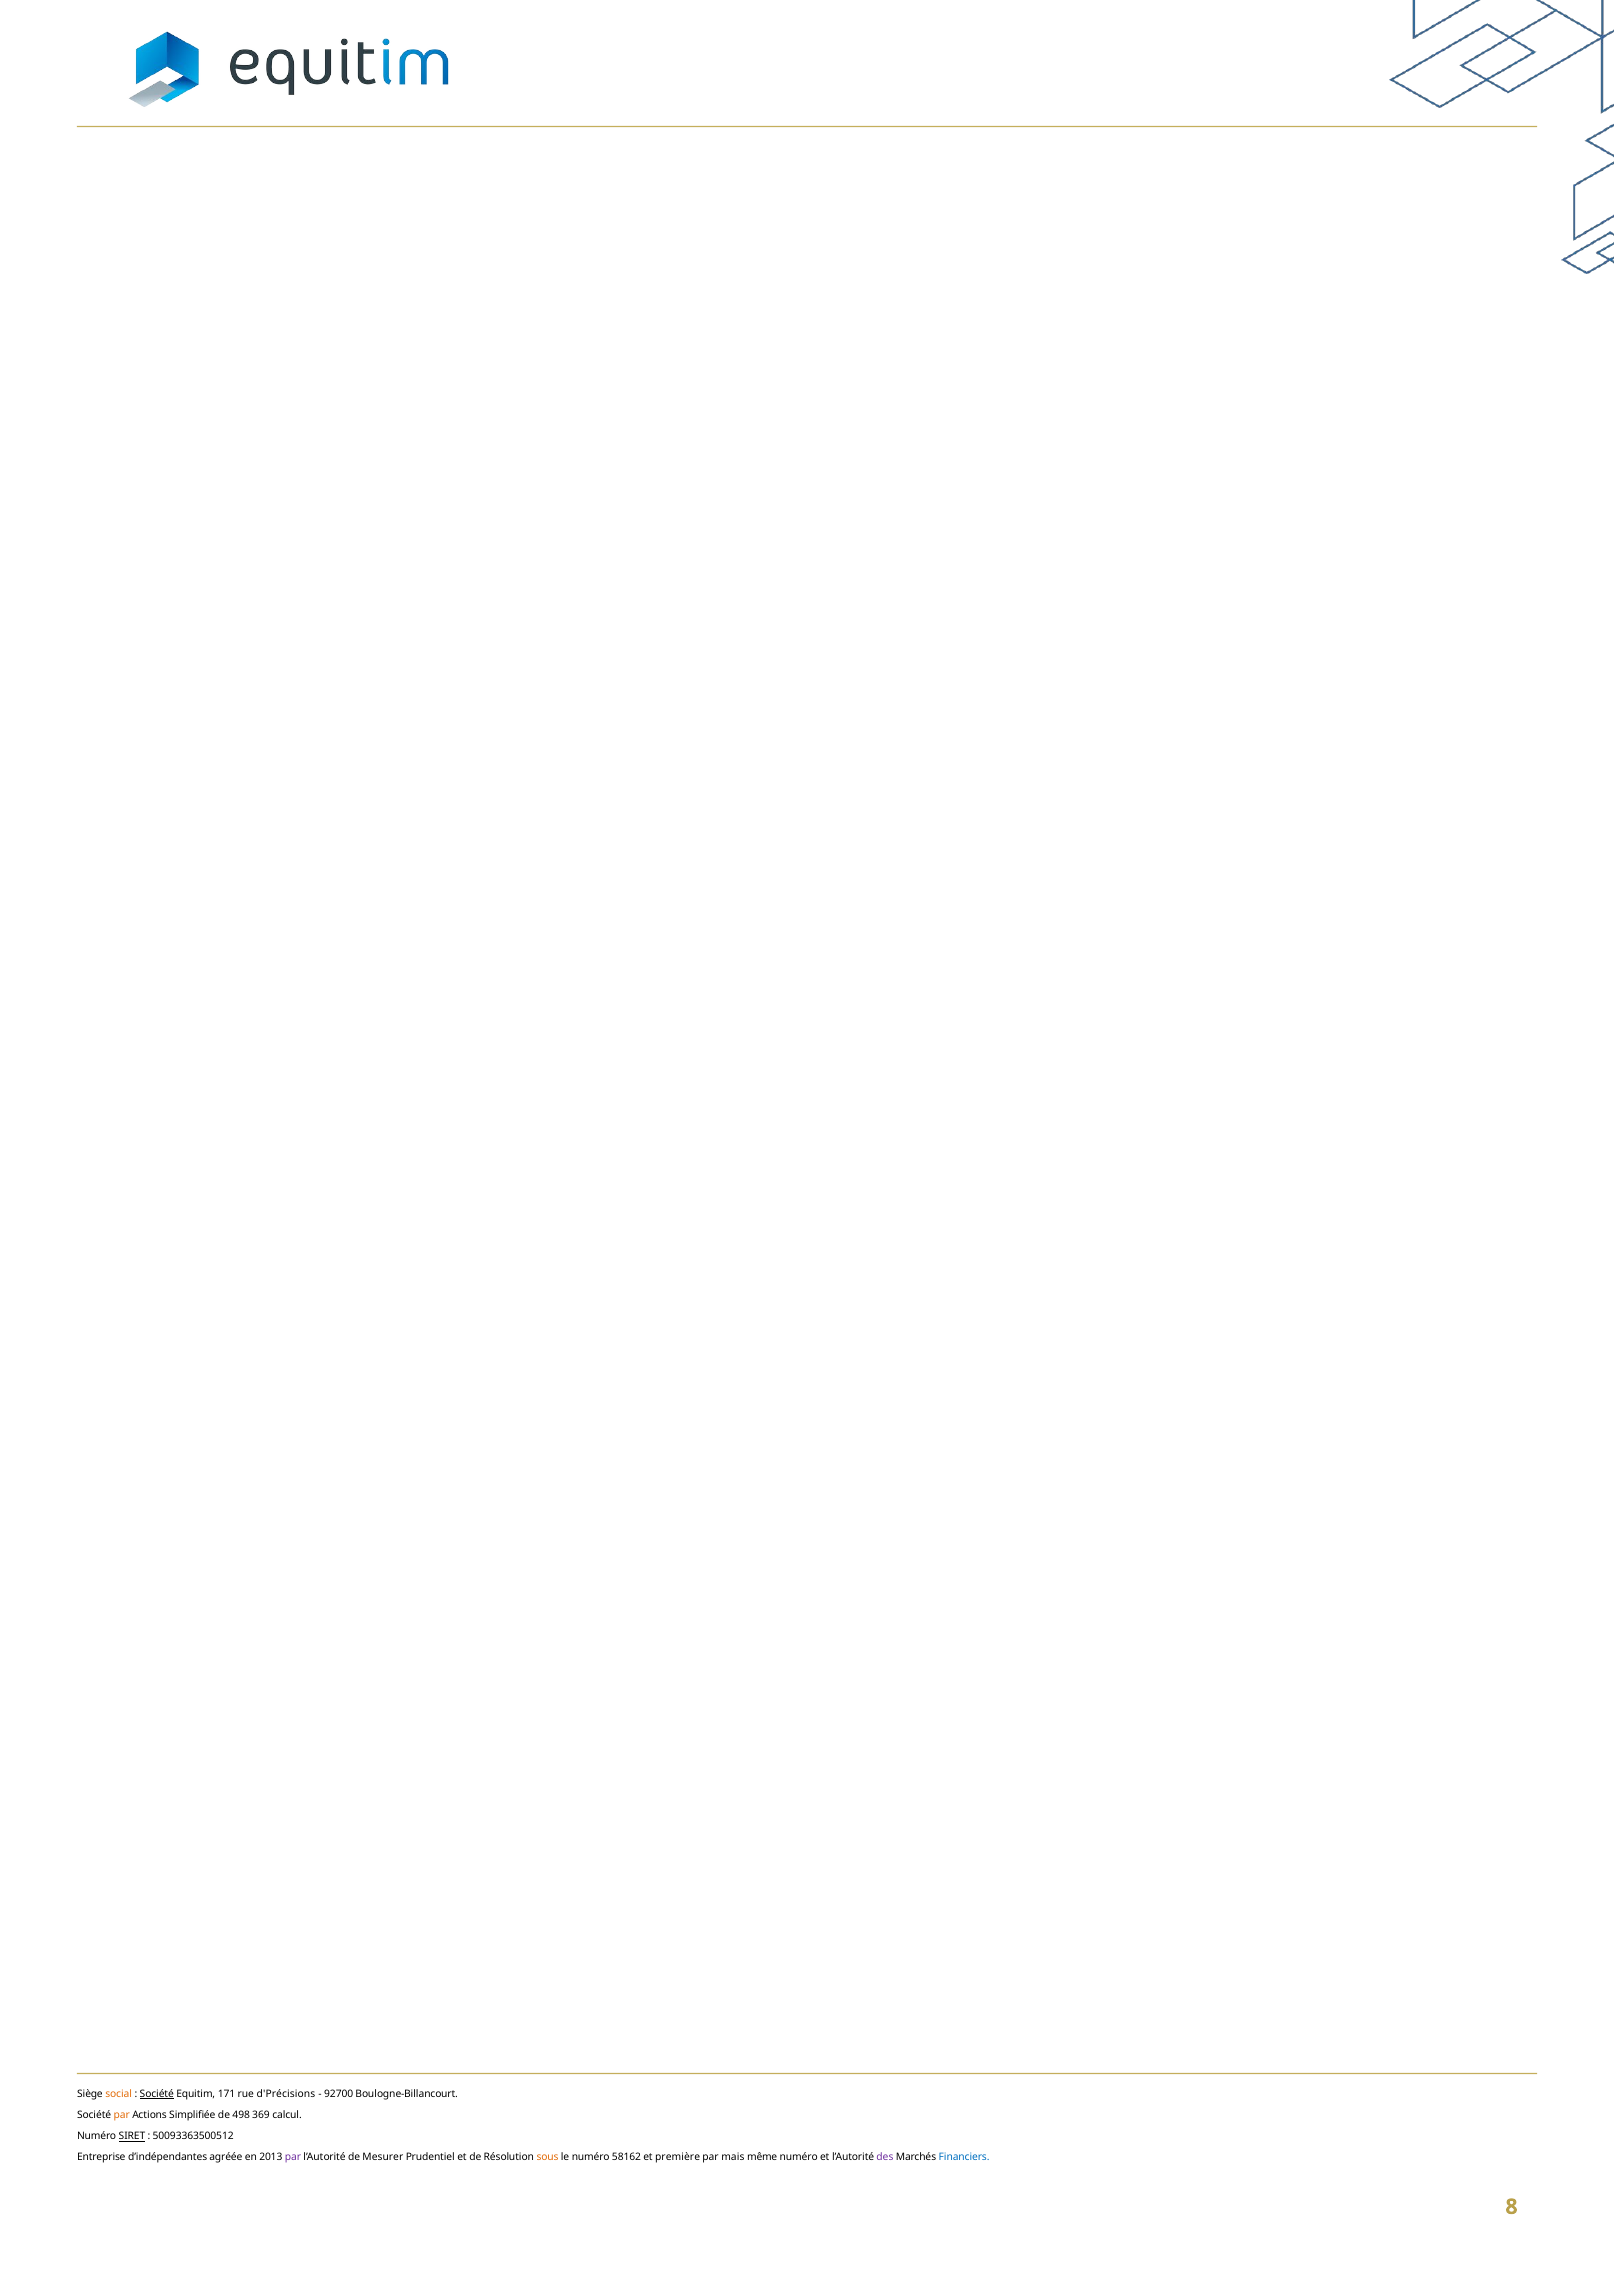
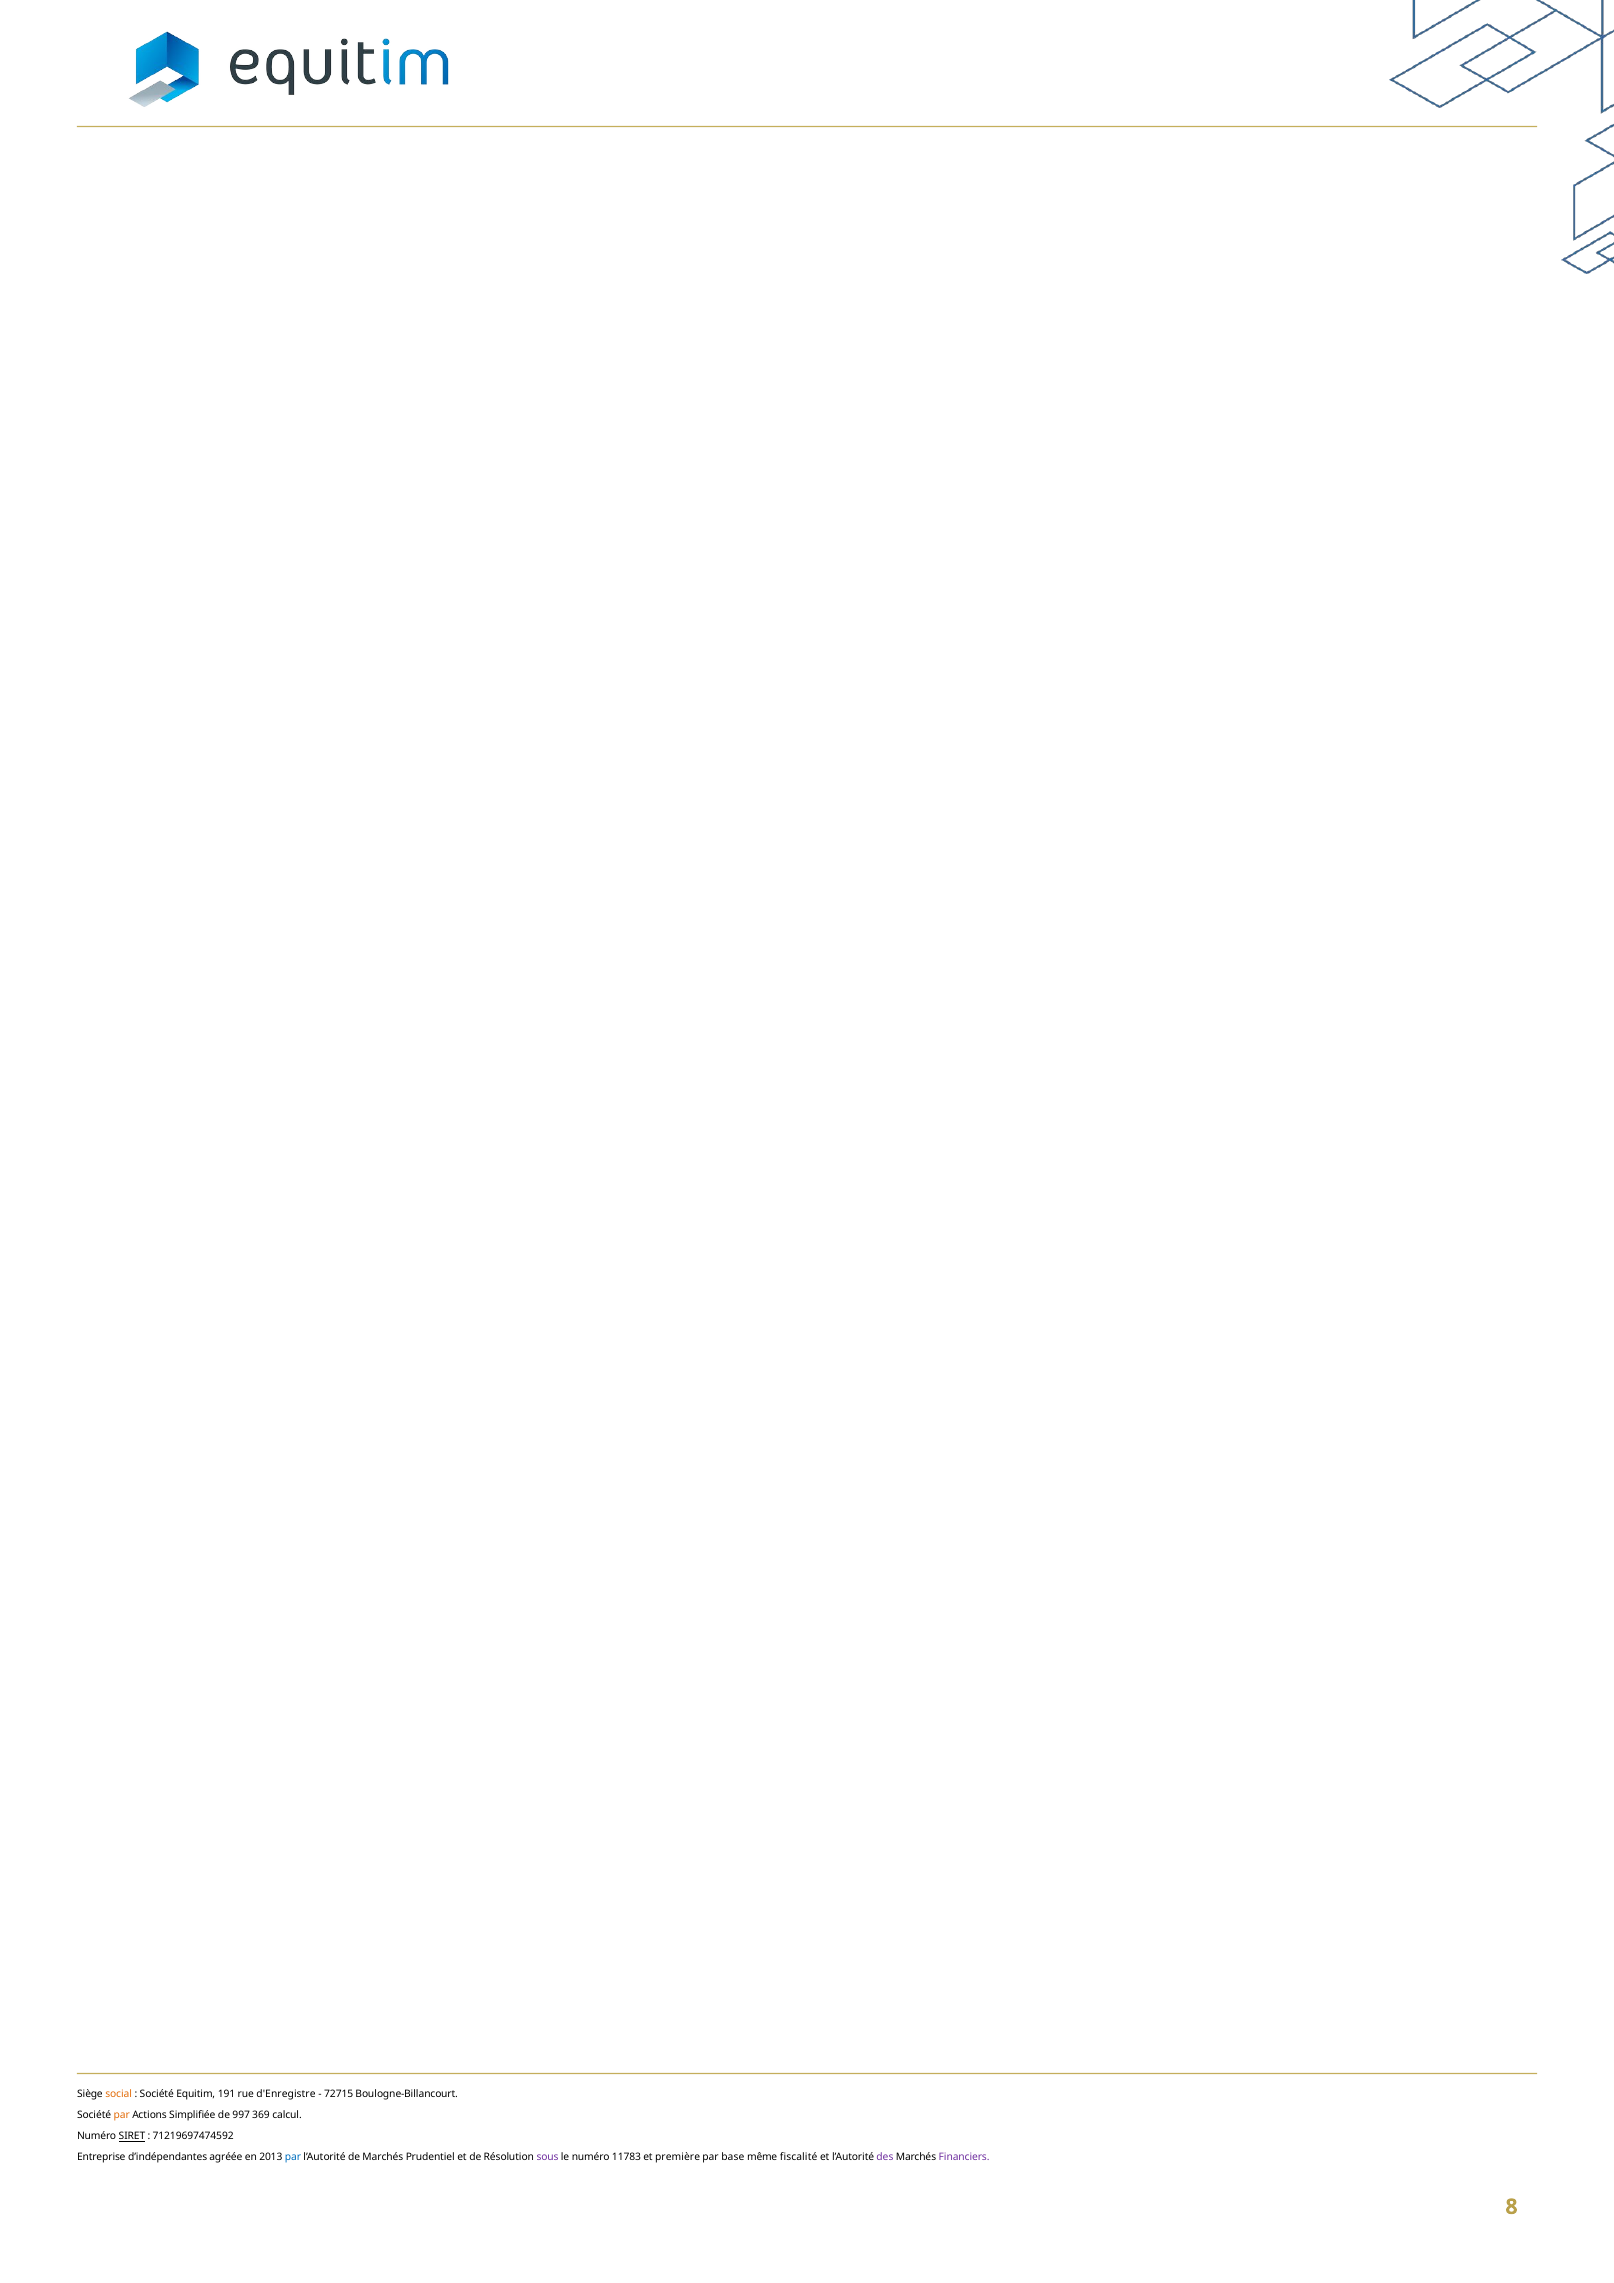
Société underline: present -> none (157, 2094)
171: 171 -> 191 (227, 2094)
d'Précisions: d'Précisions -> d'Enregistre (286, 2094)
92700: 92700 -> 72715 (339, 2094)
498: 498 -> 997 (241, 2115)
50093363500512: 50093363500512 -> 71219697474592 (193, 2136)
par colour: purple -> blue (293, 2157)
de Mesurer: Mesurer -> Marchés (383, 2157)
sous colour: orange -> purple (548, 2157)
58162: 58162 -> 11783 (627, 2157)
mais: mais -> base (733, 2157)
même numéro: numéro -> fiscalité (799, 2157)
Financiers colour: blue -> purple (964, 2157)
